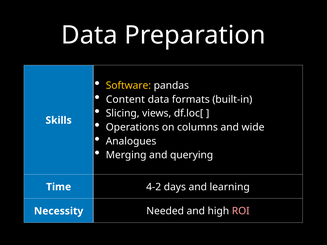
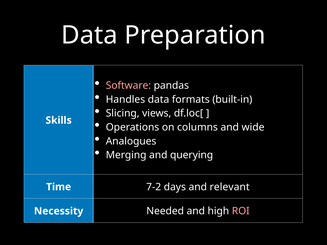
Software colour: yellow -> pink (128, 86)
Content: Content -> Handles (125, 100)
4-2: 4-2 -> 7-2 (154, 187)
learning: learning -> relevant (230, 187)
